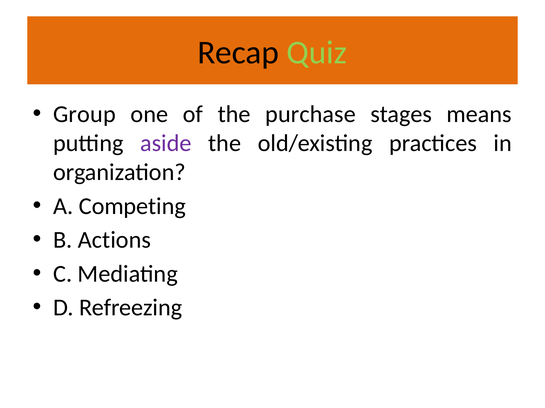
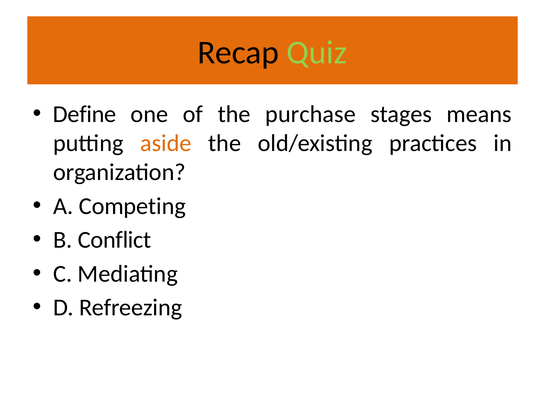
Group: Group -> Define (85, 114)
aside colour: purple -> orange (166, 143)
Actions: Actions -> Conflict (115, 240)
